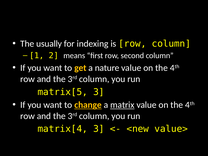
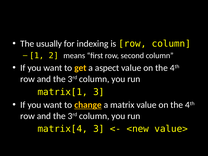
nature: nature -> aspect (107, 68)
matrix[5: matrix[5 -> matrix[1 (63, 92)
matrix underline: present -> none (122, 105)
